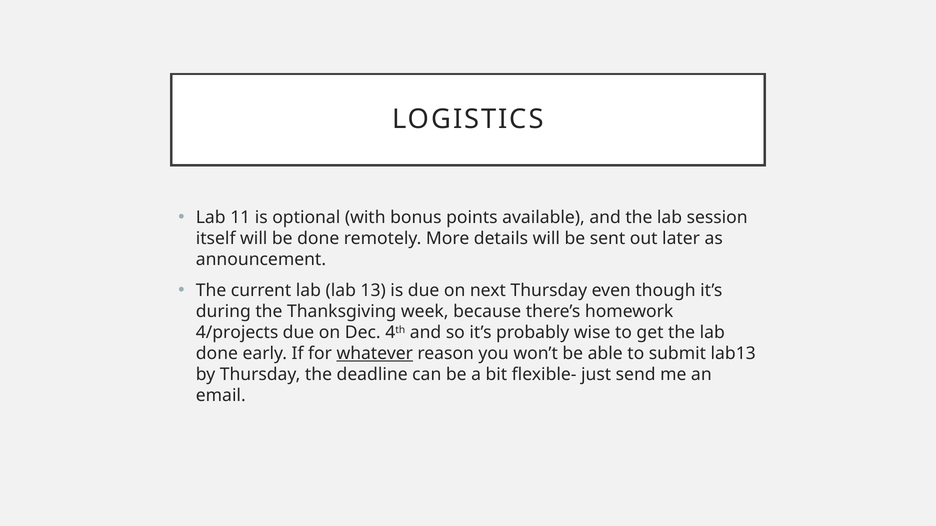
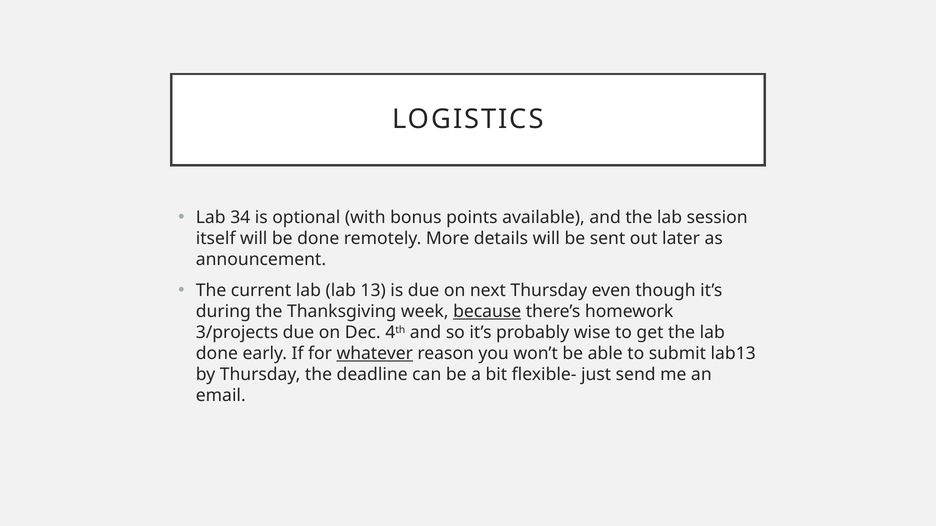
11: 11 -> 34 (240, 218)
because underline: none -> present (487, 312)
4/projects: 4/projects -> 3/projects (237, 333)
